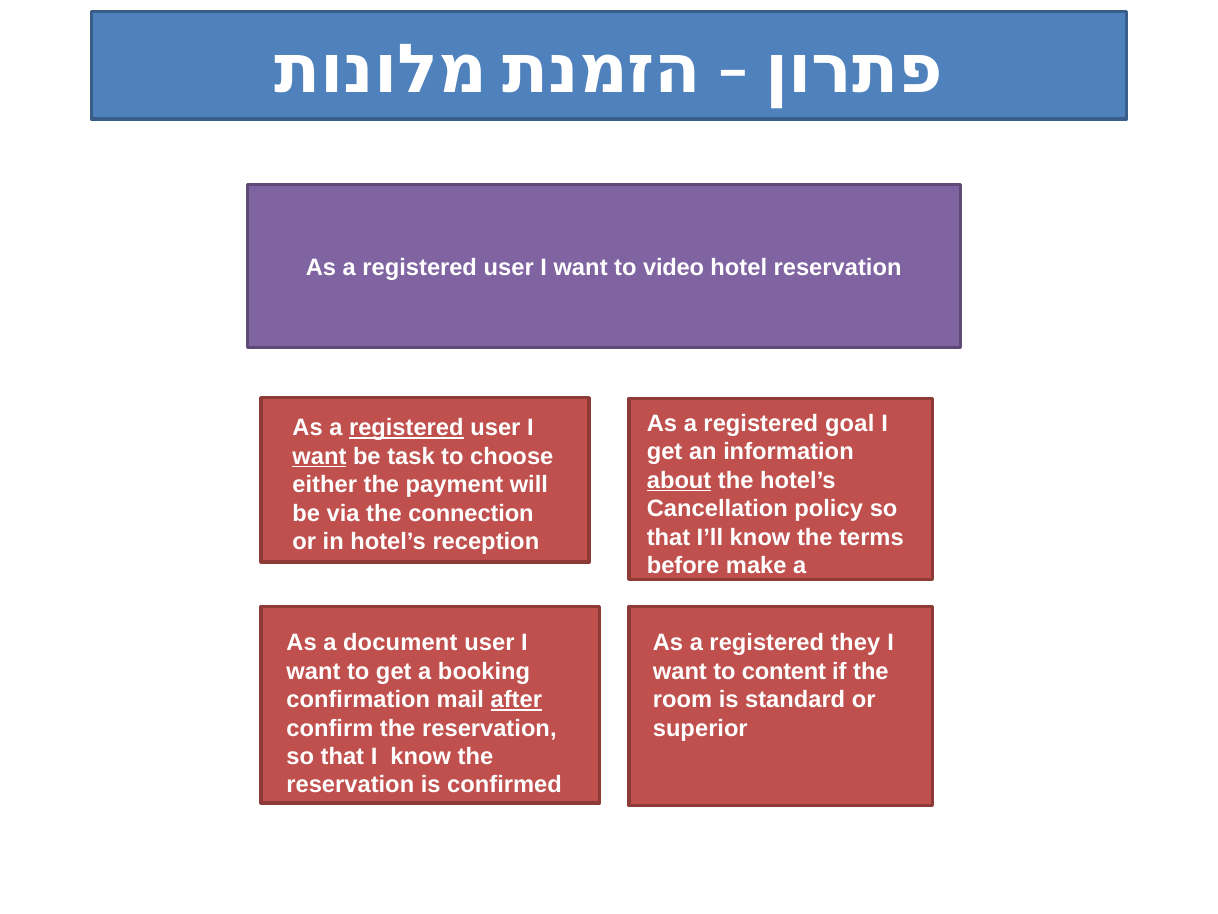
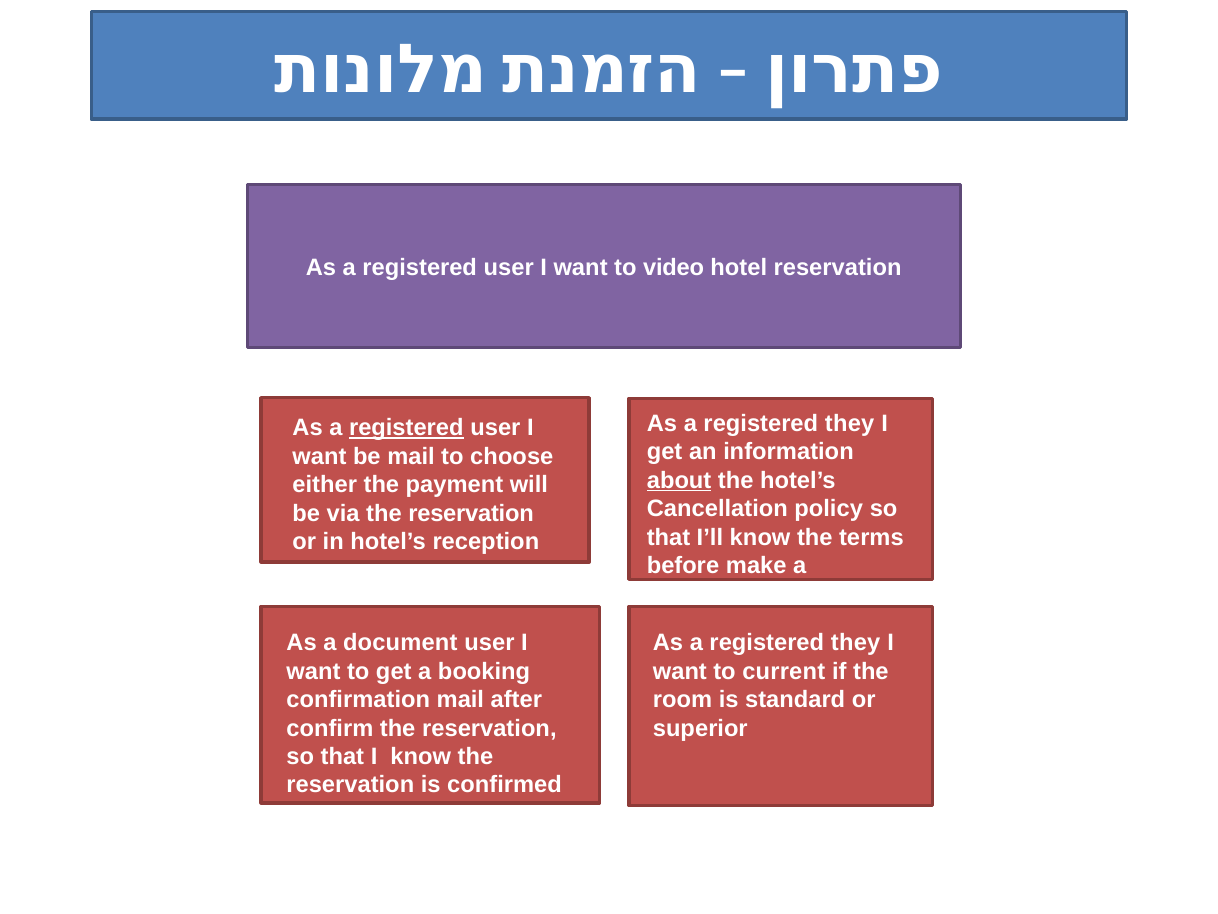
goal: goal -> they (850, 423)
want underline: present -> none (319, 456)
be task: task -> mail (411, 456)
via the connection: connection -> reservation (471, 513)
content: content -> current (784, 671)
after underline: present -> none (516, 699)
